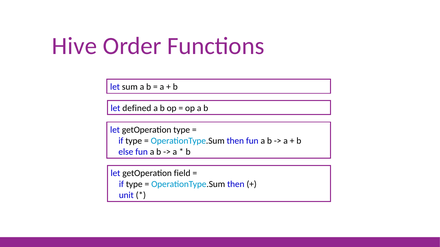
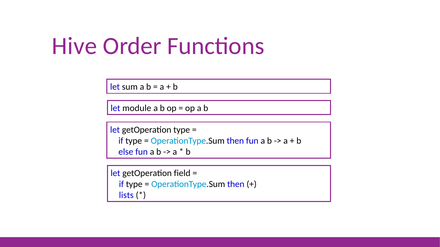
defined: defined -> module (137, 108)
unit: unit -> lists (126, 196)
